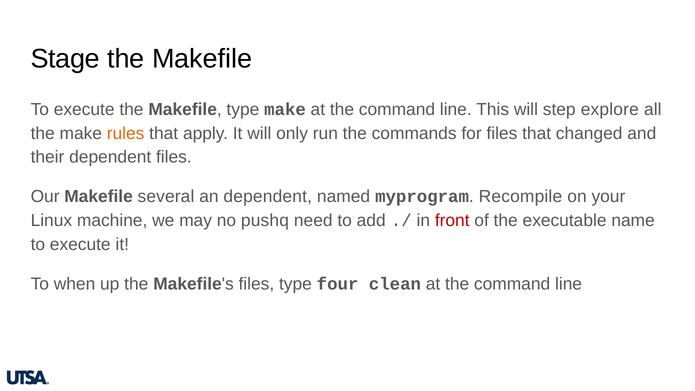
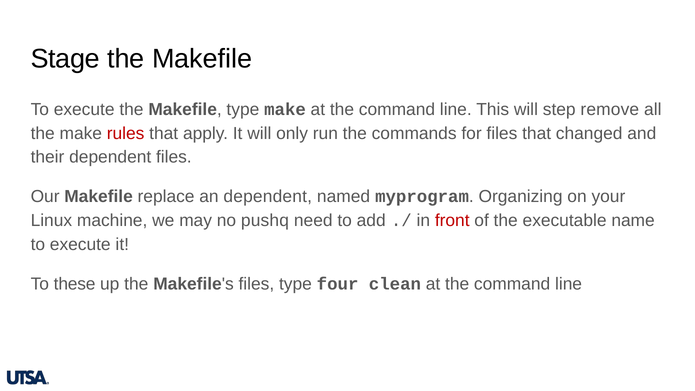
explore: explore -> remove (610, 109)
rules colour: orange -> red (126, 133)
several: several -> replace (166, 197)
Recompile: Recompile -> Organizing (521, 197)
when: when -> these (75, 284)
